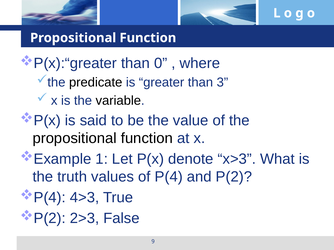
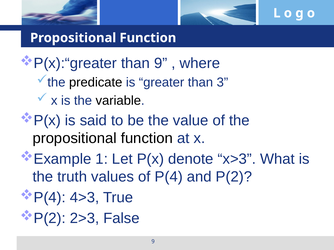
than 0: 0 -> 9 (161, 63)
